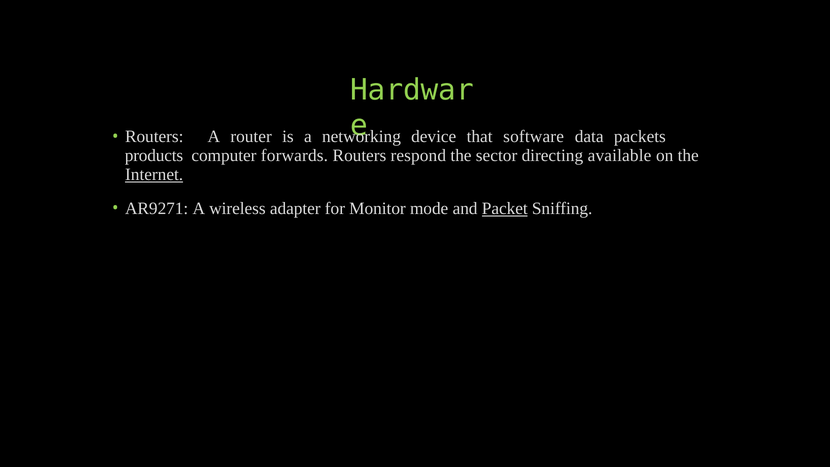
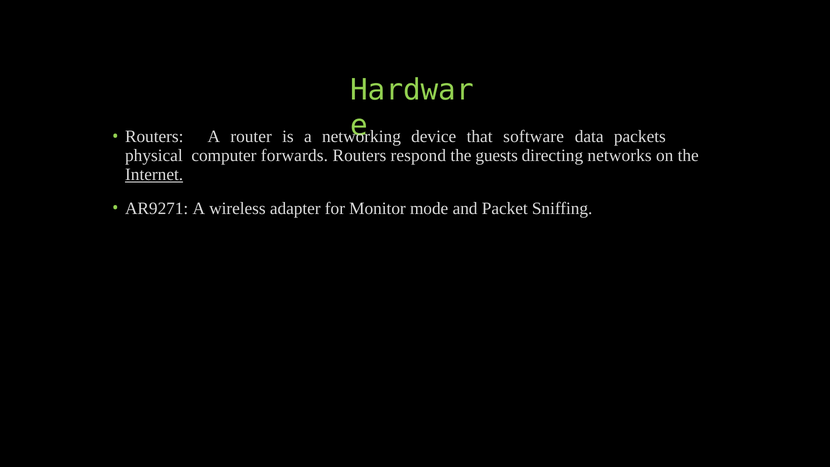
products: products -> physical (154, 155)
sector: sector -> guests (497, 155)
available: available -> networks (620, 155)
Packet underline: present -> none (505, 208)
